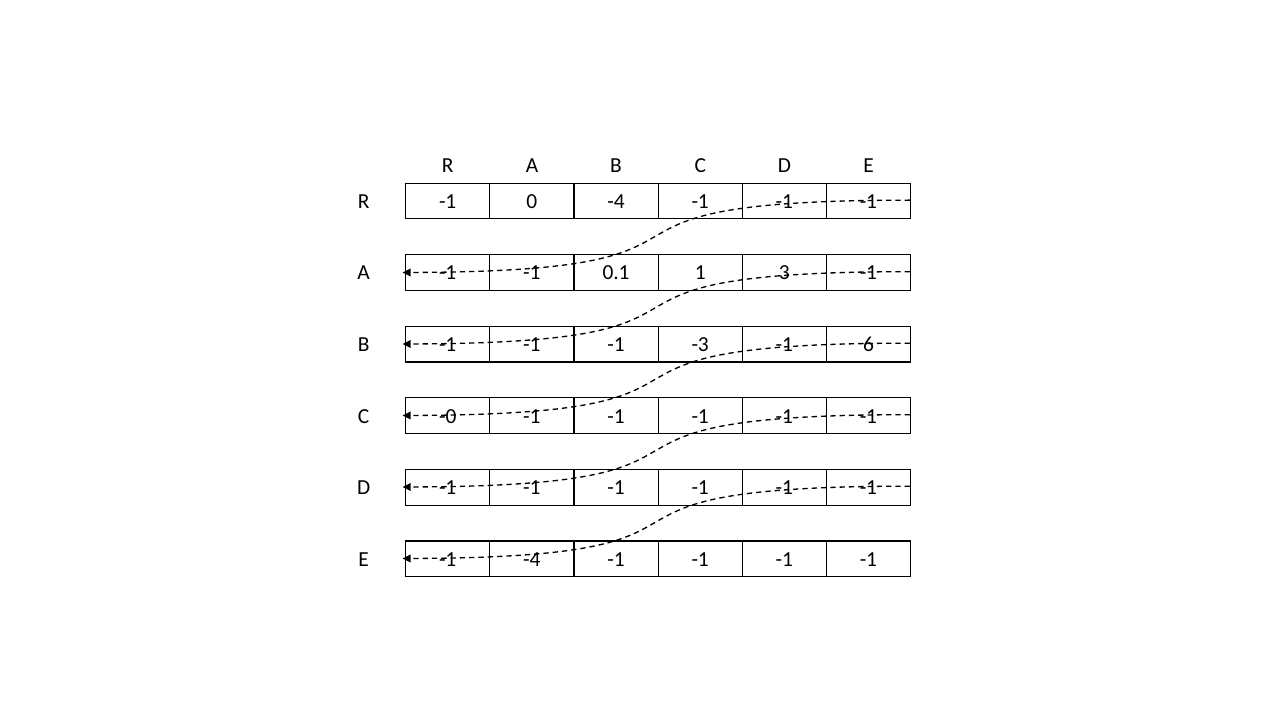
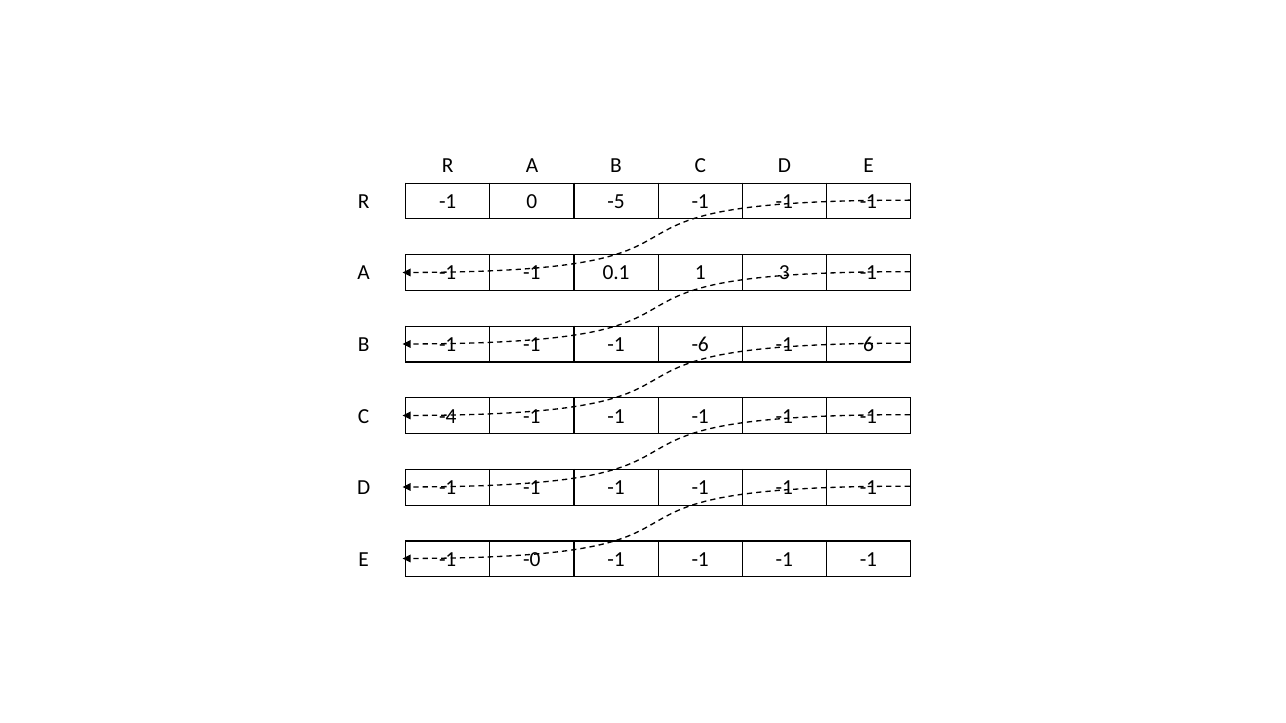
0 -4: -4 -> -5 (616, 201)
-3: -3 -> -6 (700, 345)
-0: -0 -> -4 (448, 416)
-1 -4: -4 -> -0 (532, 559)
